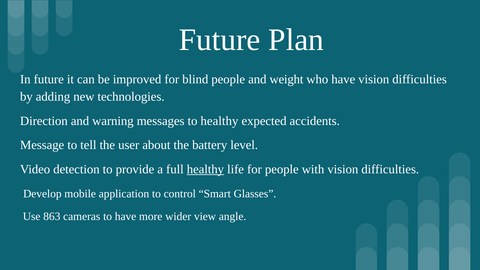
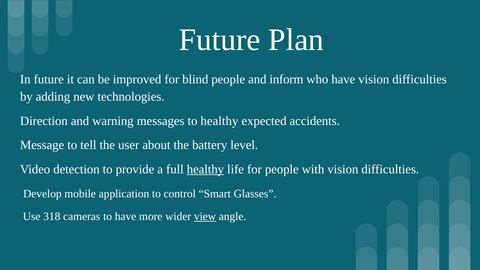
weight: weight -> inform (286, 79)
863: 863 -> 318 (52, 216)
view underline: none -> present (205, 216)
